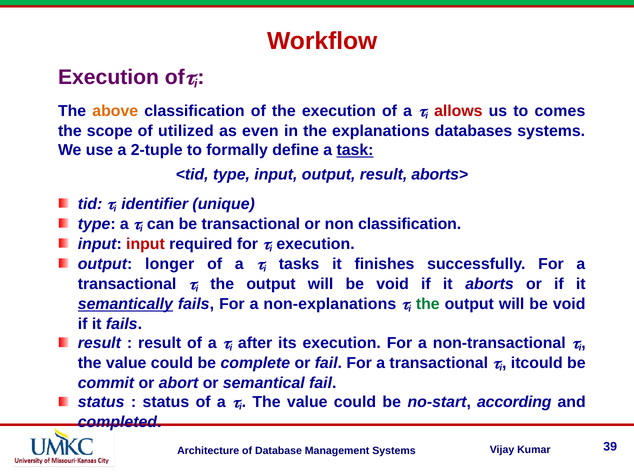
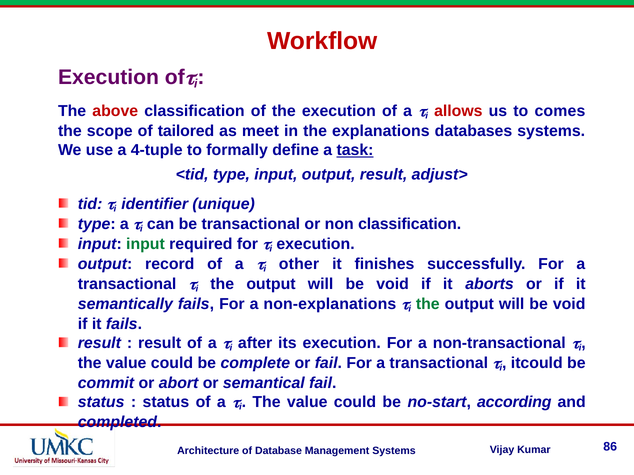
above colour: orange -> red (115, 111)
utilized: utilized -> tailored (186, 131)
even: even -> meet (260, 131)
2-tuple: 2-tuple -> 4-tuple (157, 150)
aborts>: aborts> -> adjust> (440, 175)
input colour: red -> green (145, 244)
longer: longer -> record (170, 264)
tasks: tasks -> other (299, 264)
semantically underline: present -> none (125, 304)
39: 39 -> 86 (610, 447)
